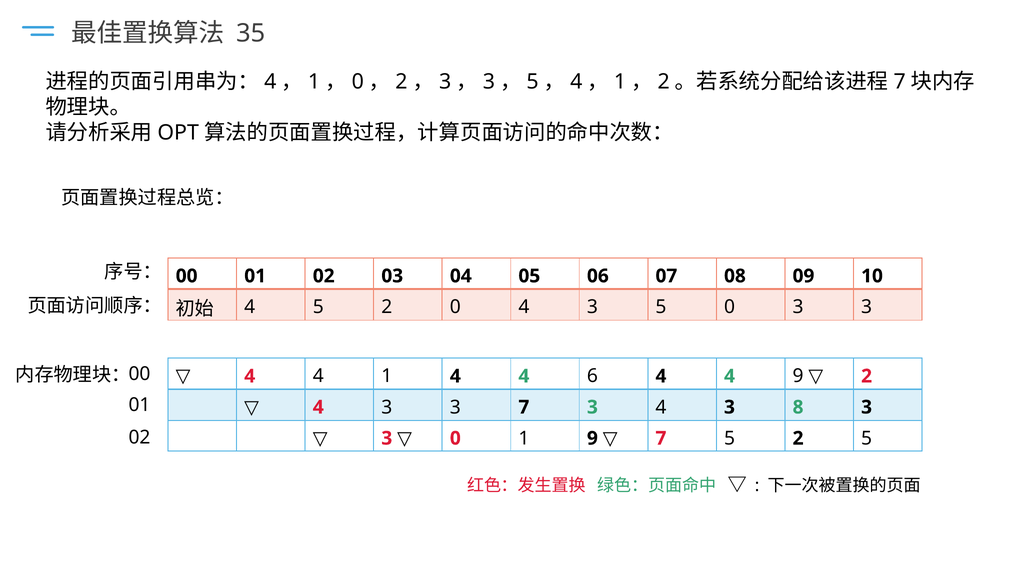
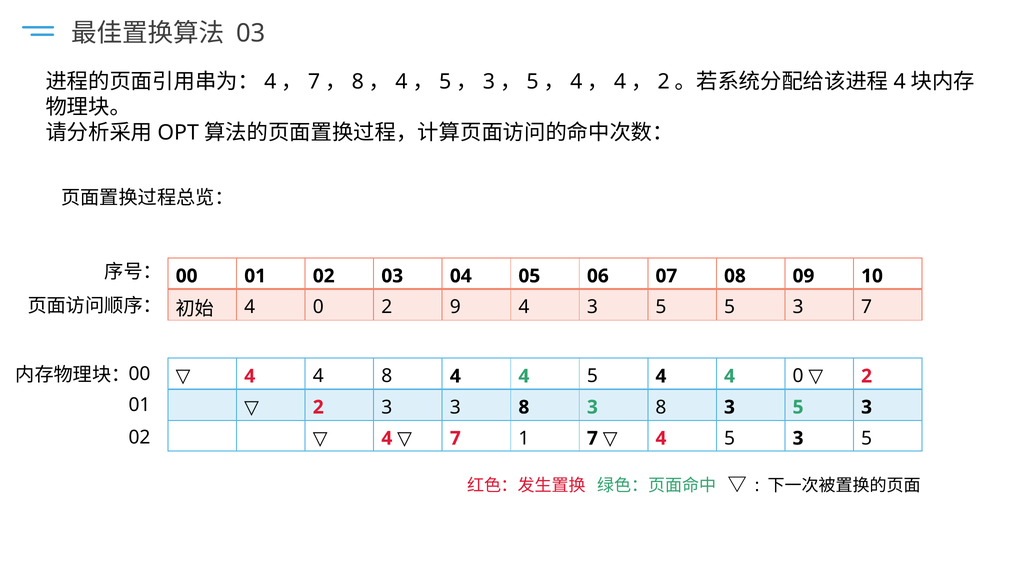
35: 35 -> 03 (251, 33)
1: 1 -> 7 (314, 82)
0: 0 -> 8 (358, 82)
2: 2 -> 4 (401, 82)
3: 3 -> 5 (445, 82)
1: 1 -> 4 (620, 82)
7: 7 -> 4 (900, 82)
5: 5 -> 0 (318, 307)
2 0: 0 -> 9 (455, 307)
5 0: 0 -> 5 (730, 307)
3: 3 -> 7 (867, 307)
4 1: 1 -> 8 (387, 376)
6: 6 -> 5 (592, 376)
9: 9 -> 0 (798, 376)
4: 4 -> 2 (318, 408)
3 3 7: 7 -> 8 (524, 408)
4: 4 -> 8 (661, 408)
8: 8 -> 5 (798, 408)
3: 3 -> 4 (387, 439)
0: 0 -> 7 (455, 439)
1 9: 9 -> 7 (592, 439)
7: 7 -> 4 (661, 439)
2: 2 -> 3 (798, 439)
